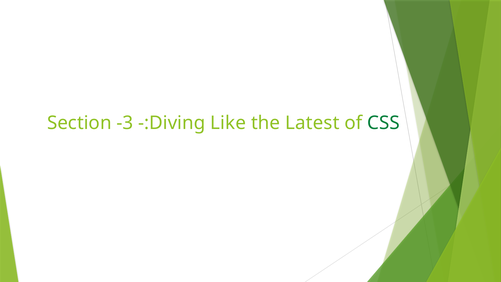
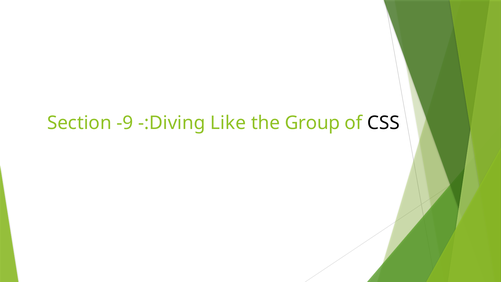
-3: -3 -> -9 (125, 123)
Latest: Latest -> Group (312, 123)
CSS colour: green -> black (383, 123)
